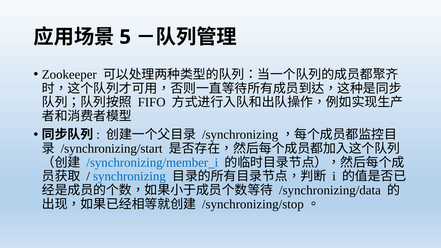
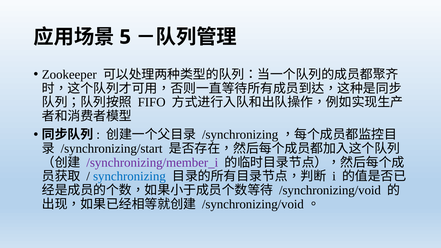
/synchronizing/member_i colour: blue -> purple (152, 163)
/synchronizing/data: /synchronizing/data -> /synchronizing/void (330, 190)
/synchronizing/stop: /synchronizing/stop -> /synchronizing/void (253, 204)
